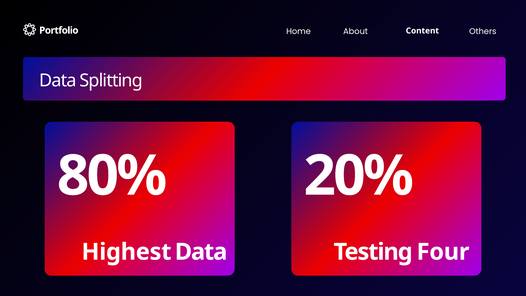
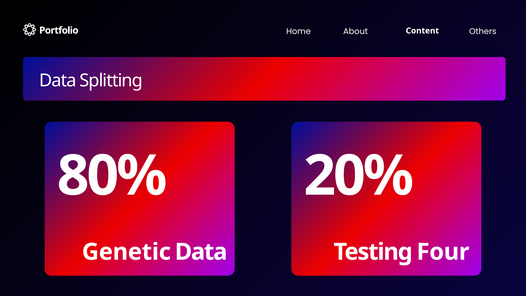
Highest: Highest -> Genetic (126, 252)
